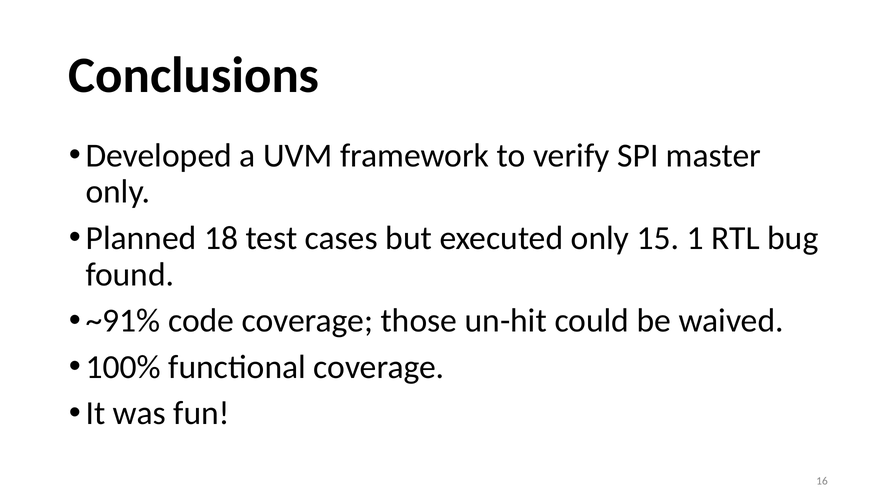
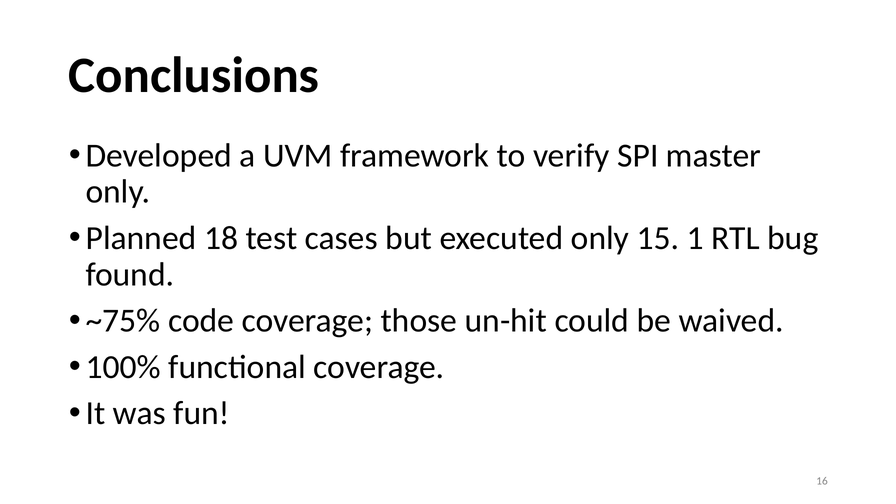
~91%: ~91% -> ~75% (123, 321)
